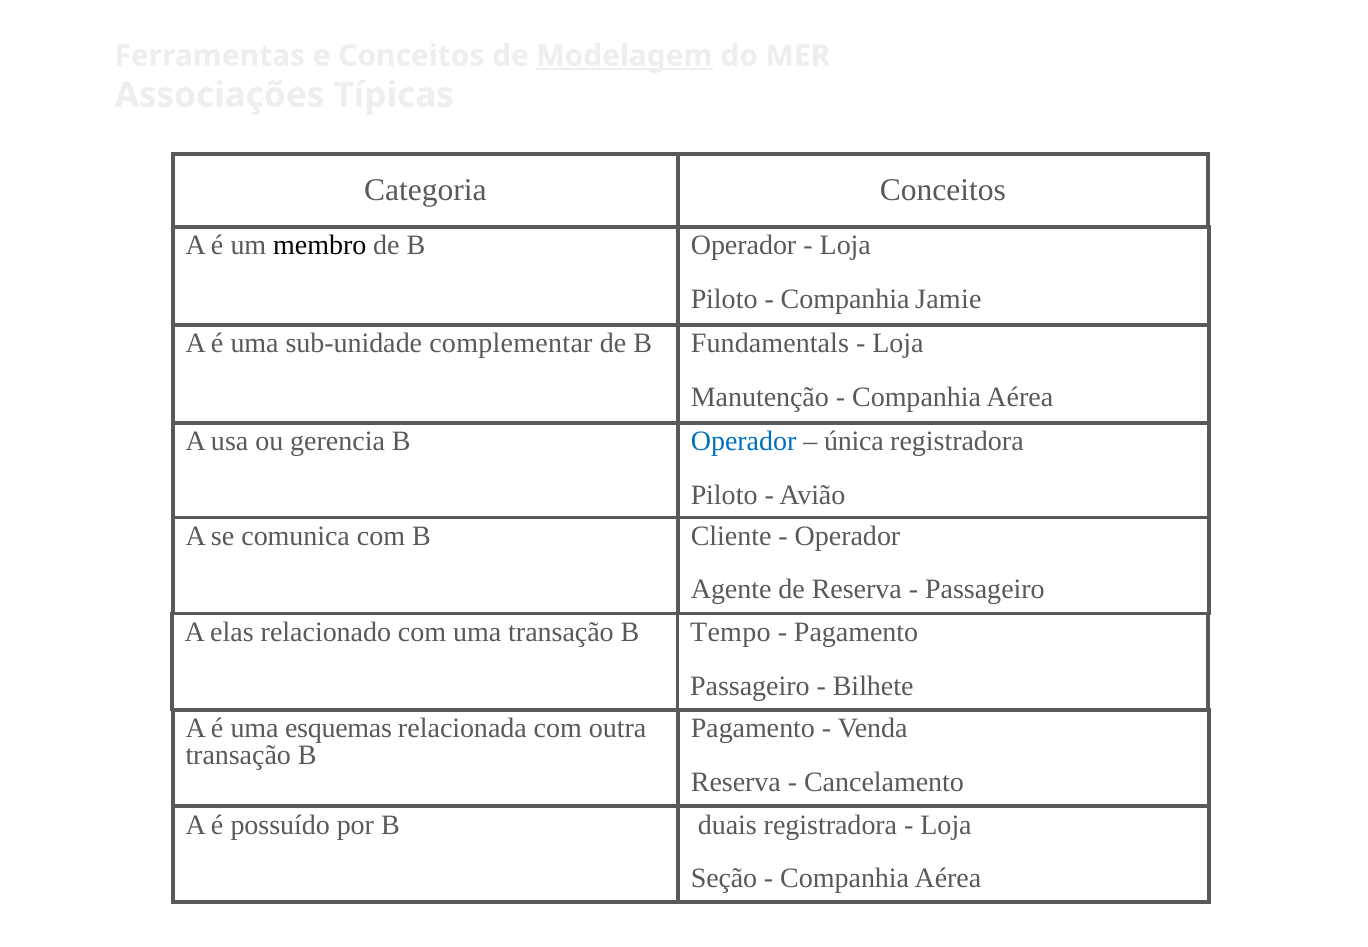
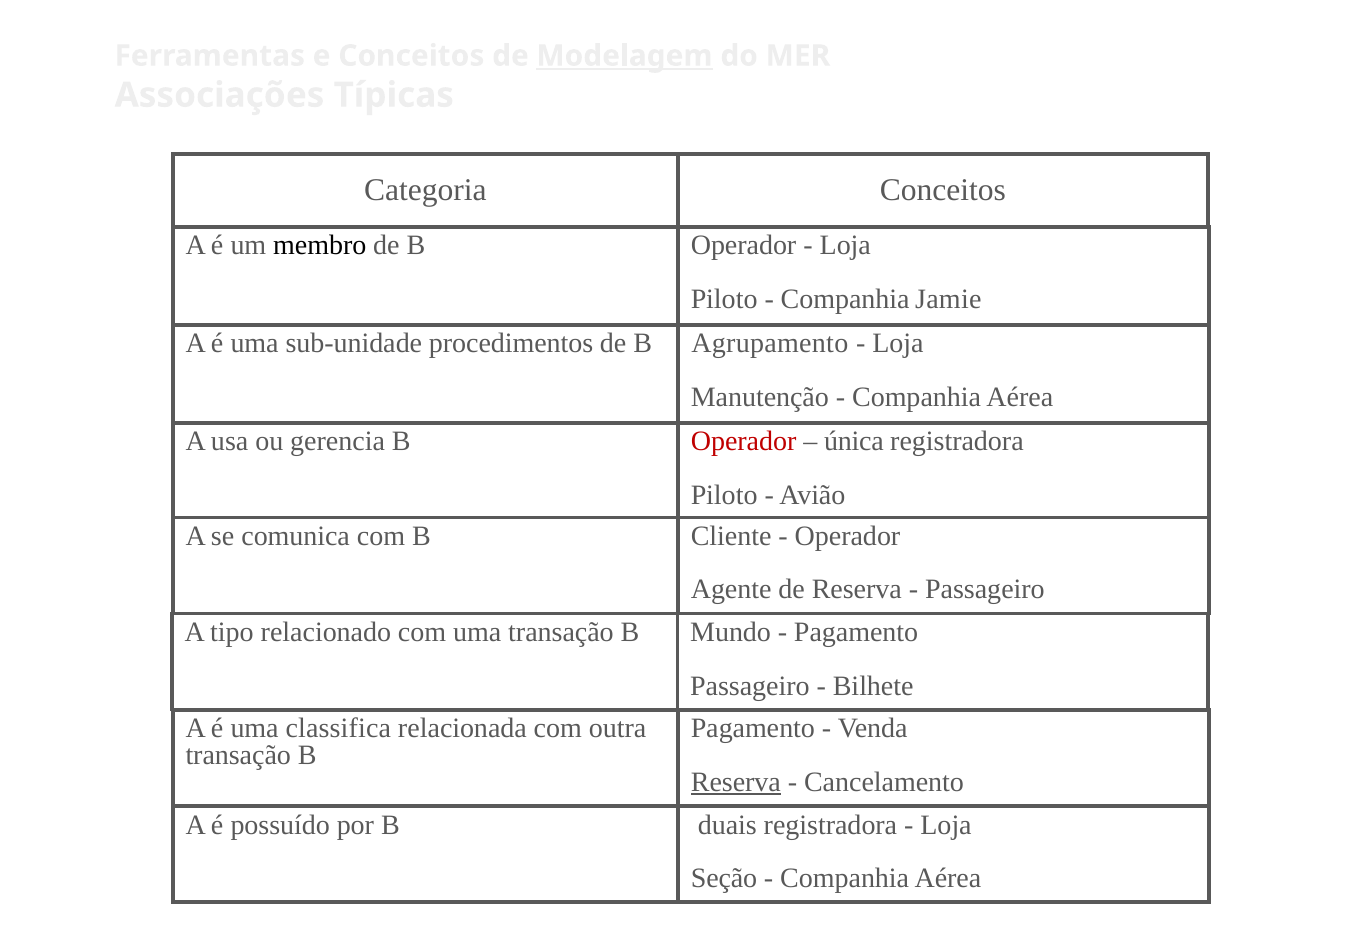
complementar: complementar -> procedimentos (511, 343)
Fundamentals: Fundamentals -> Agrupamento (770, 343)
Operador colour: blue -> red (744, 441)
elas: elas -> tipo (232, 632)
Tempo: Tempo -> Mundo (731, 632)
esquemas: esquemas -> classifica (338, 728)
Reserva underline: none -> present (736, 782)
